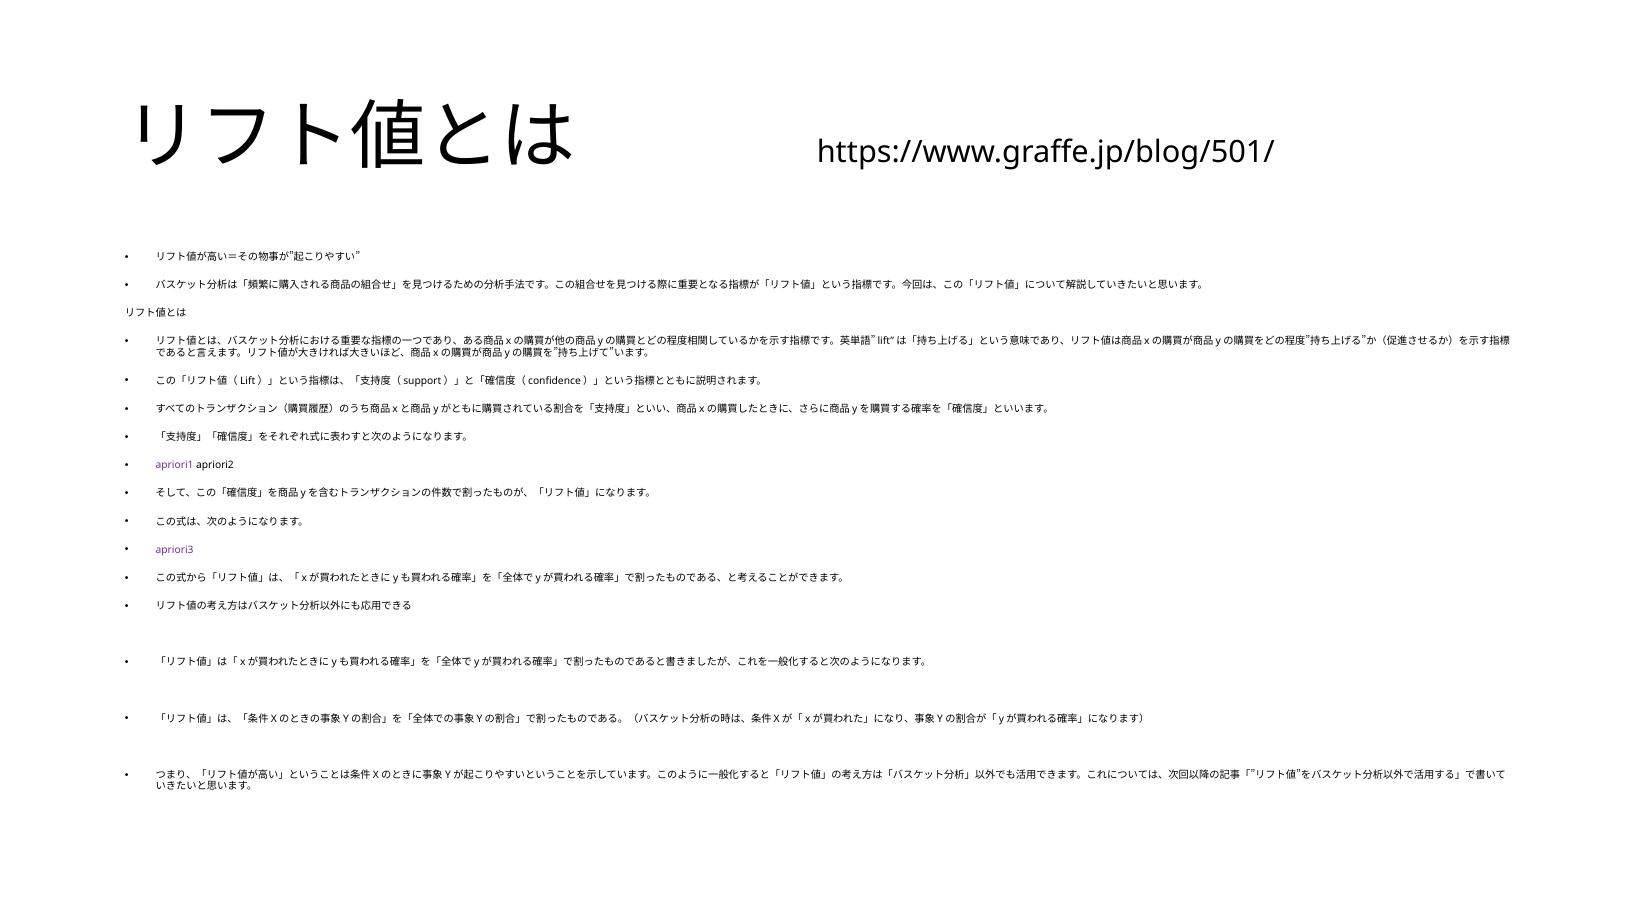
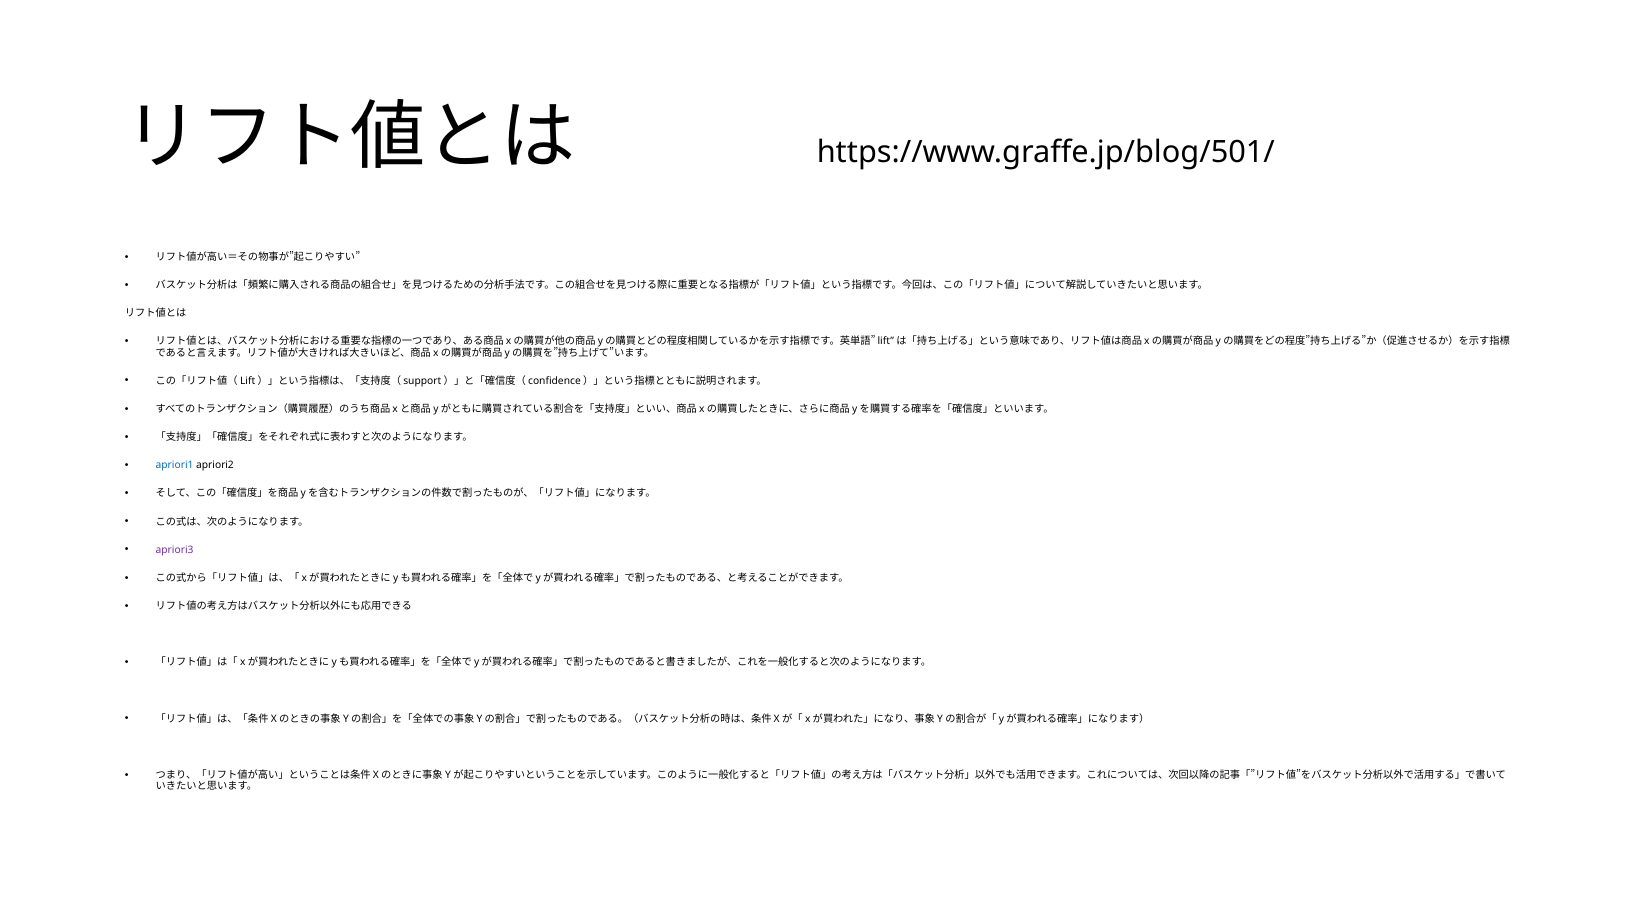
apriori1 colour: purple -> blue (175, 465)
